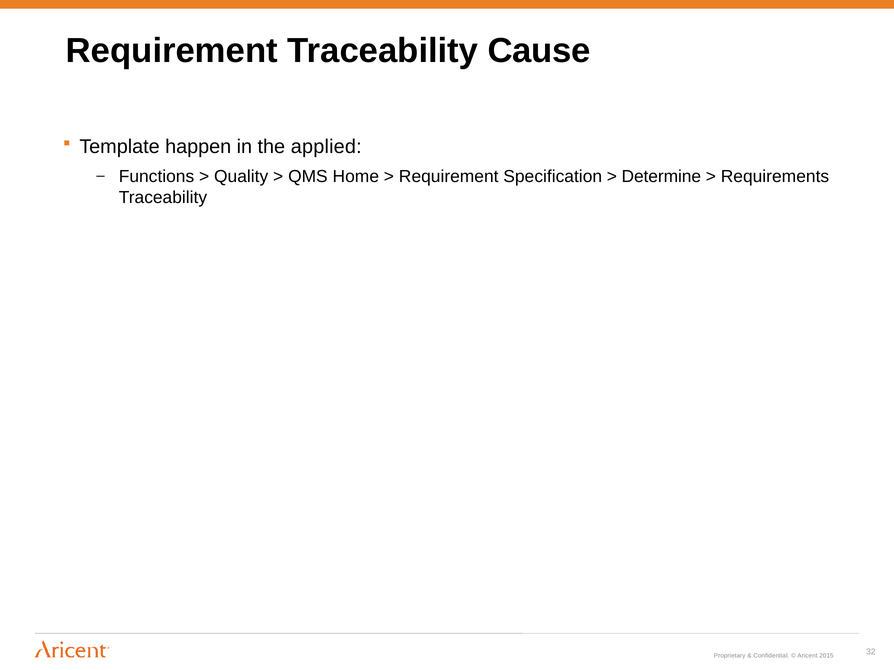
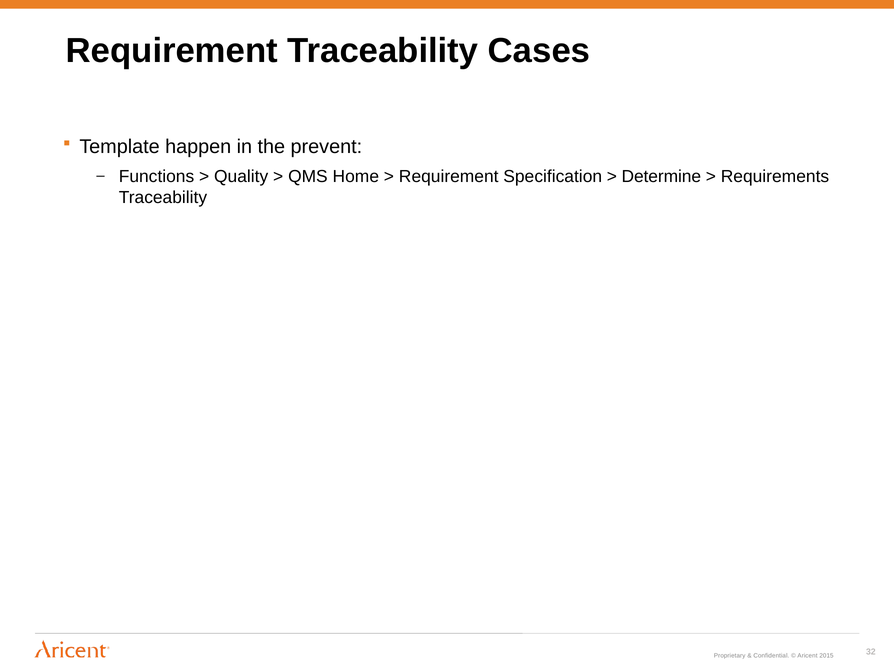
Cause: Cause -> Cases (539, 51)
applied: applied -> prevent (326, 147)
